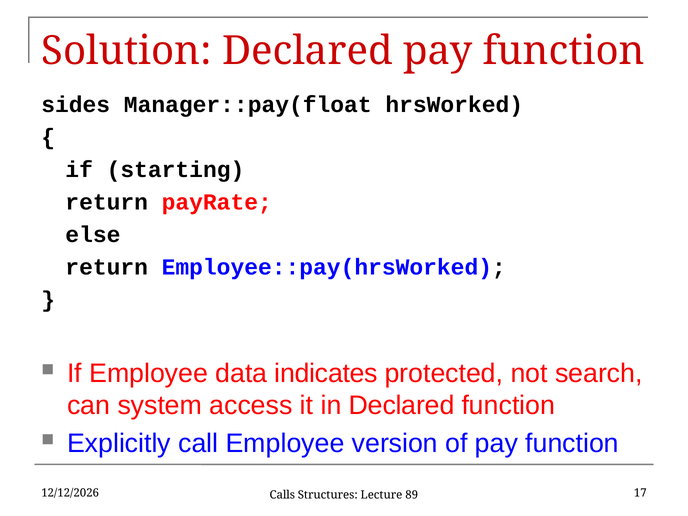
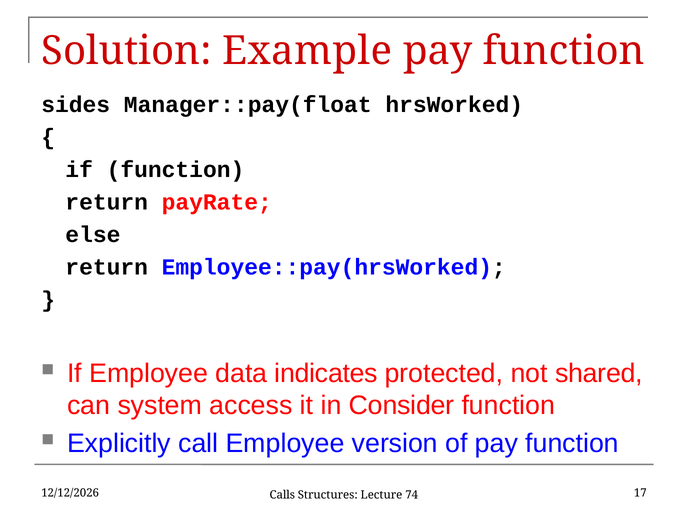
Solution Declared: Declared -> Example (307, 51)
if starting: starting -> function (175, 170)
search: search -> shared (599, 373)
in Declared: Declared -> Consider (402, 405)
89: 89 -> 74 (412, 495)
